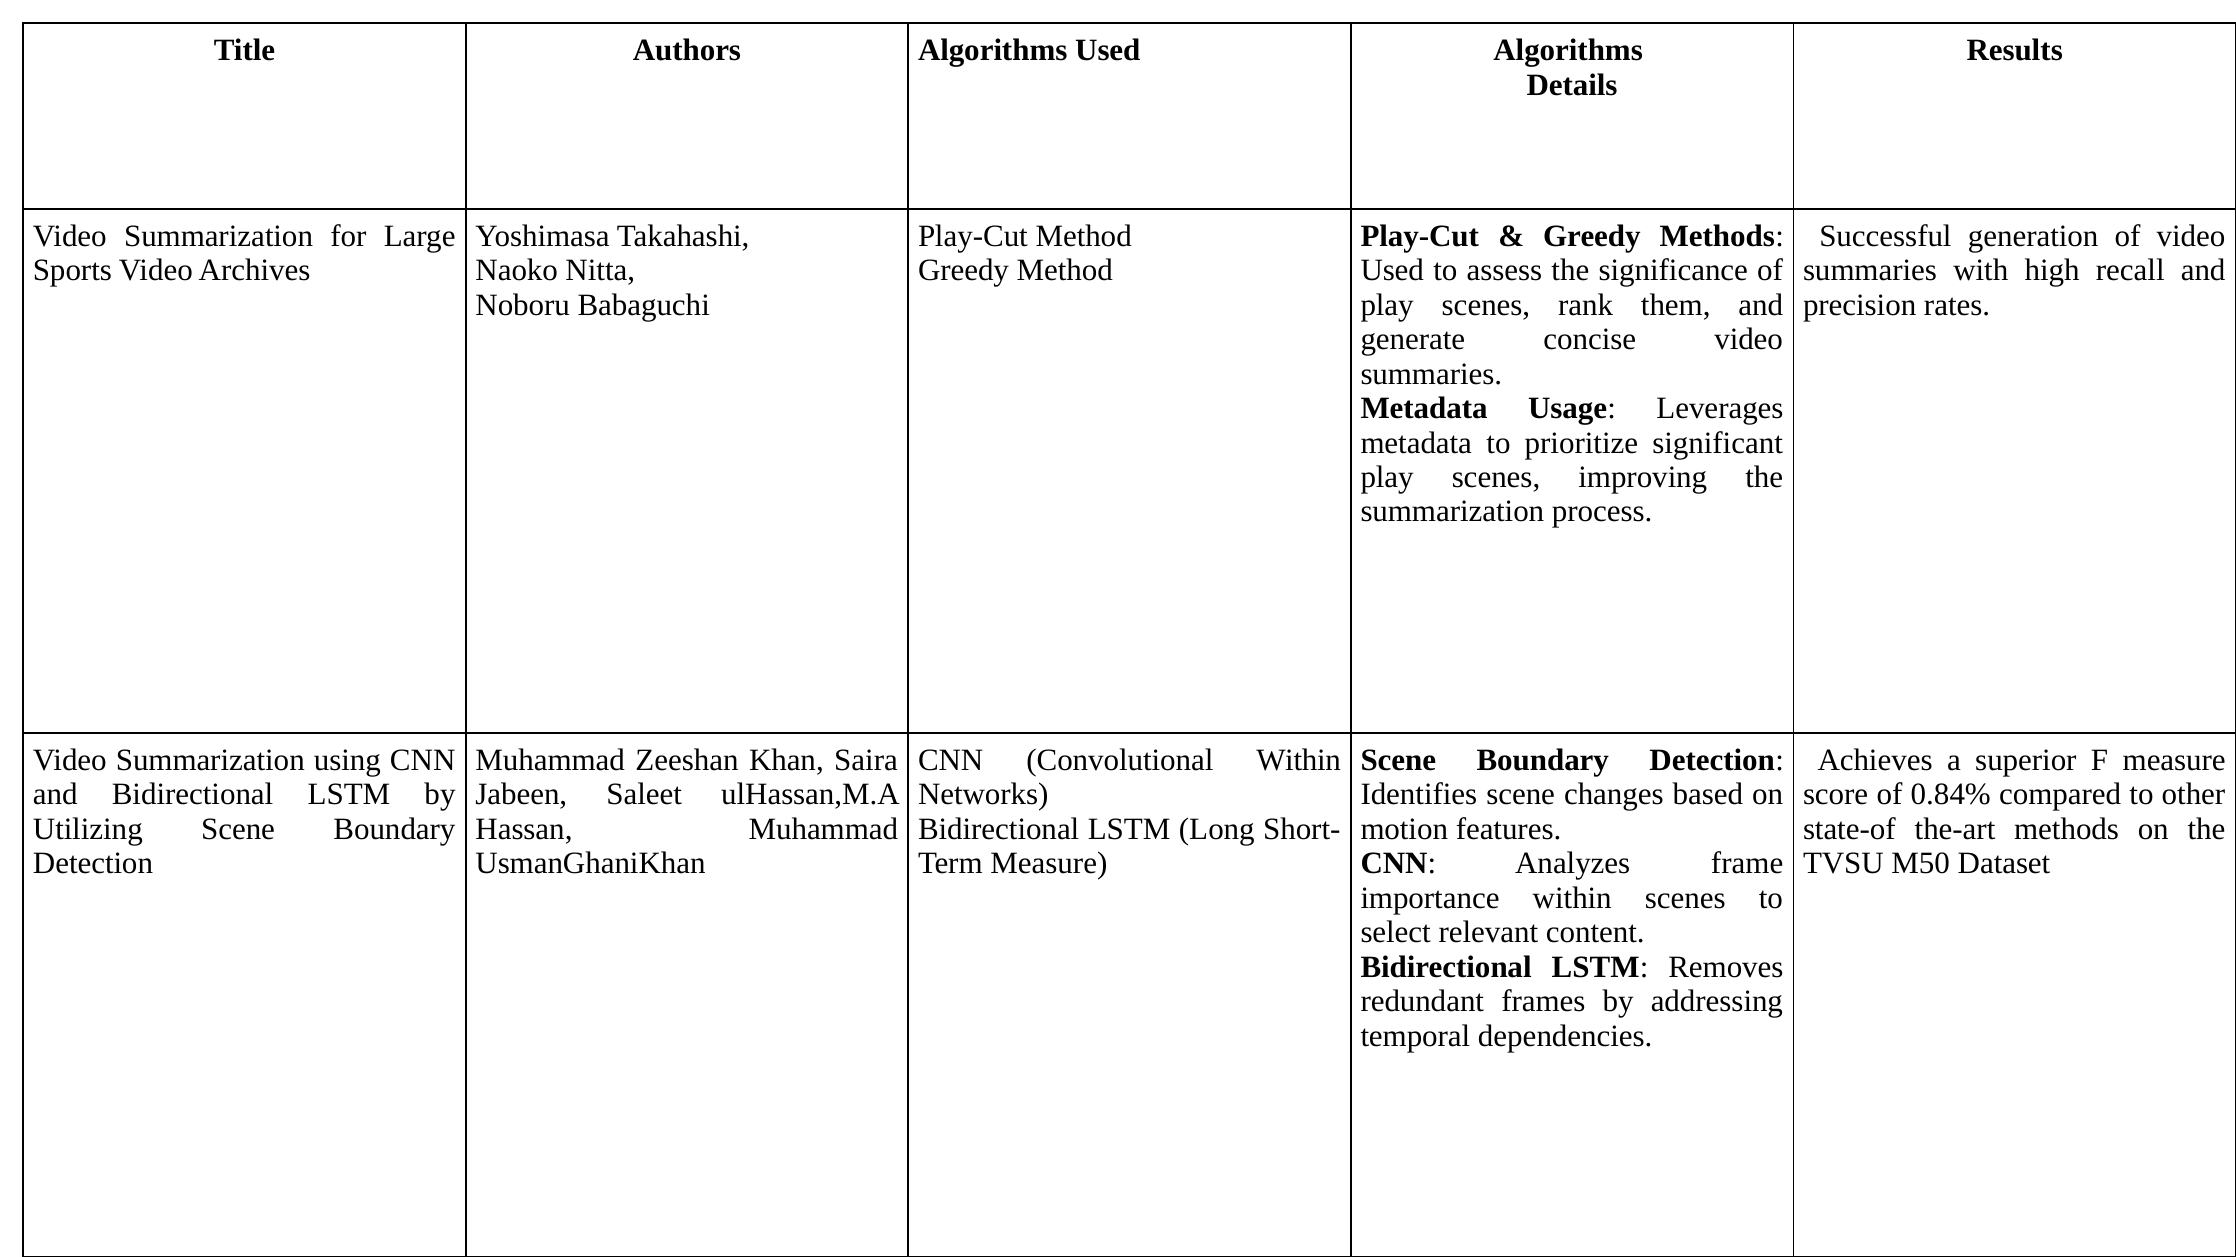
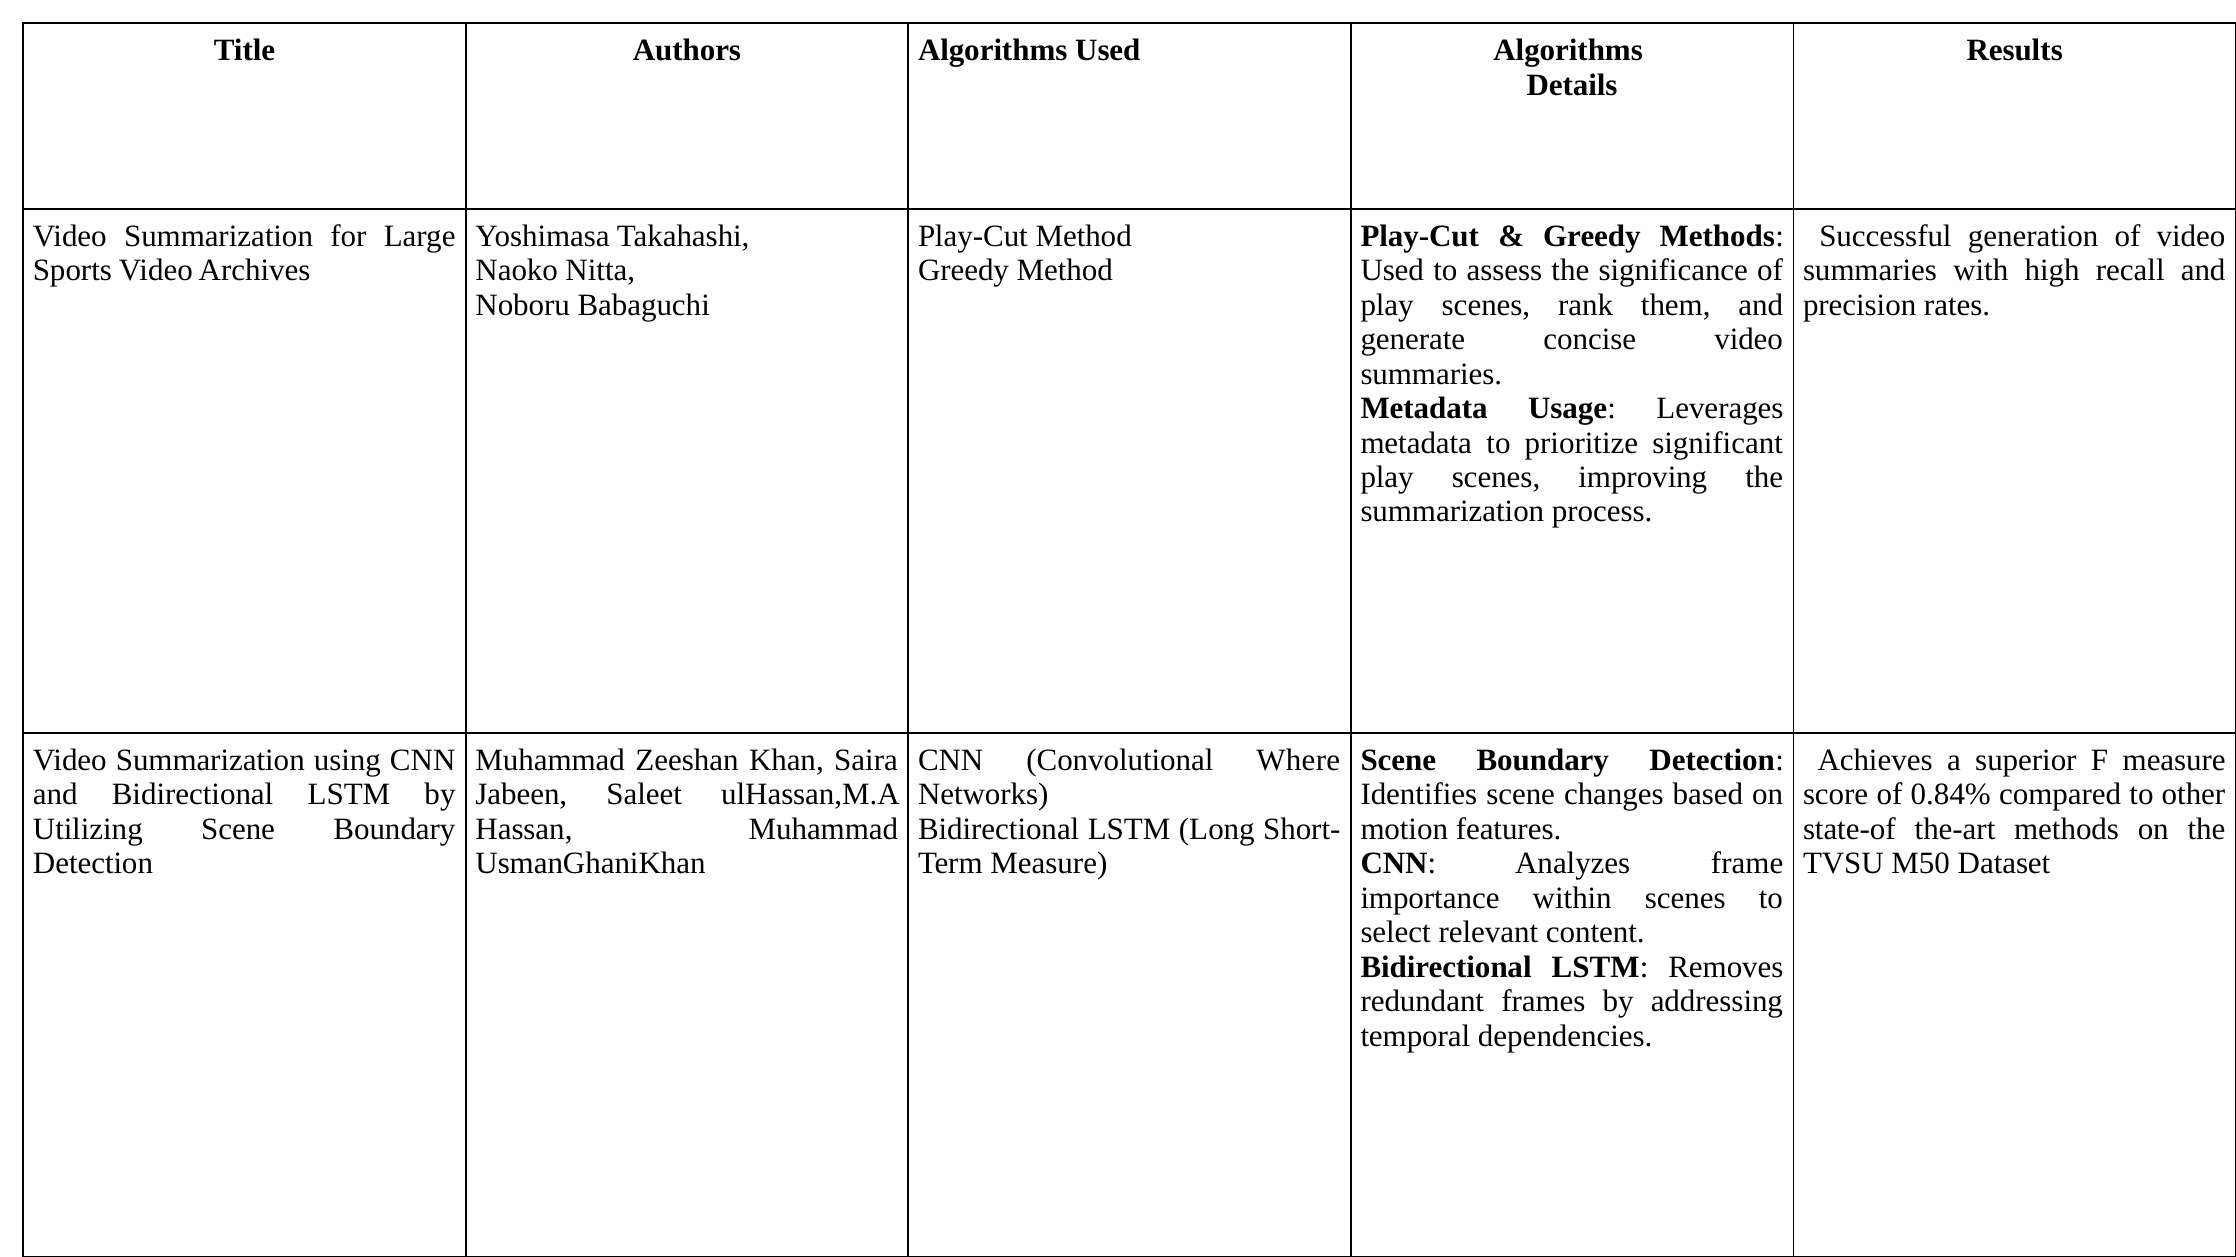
Convolutional Within: Within -> Where (1298, 760)
